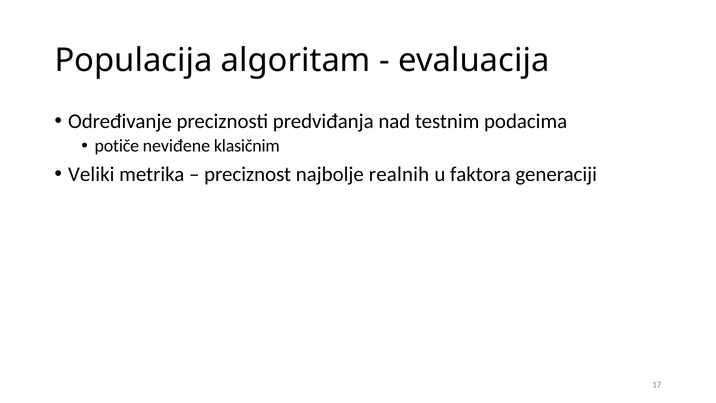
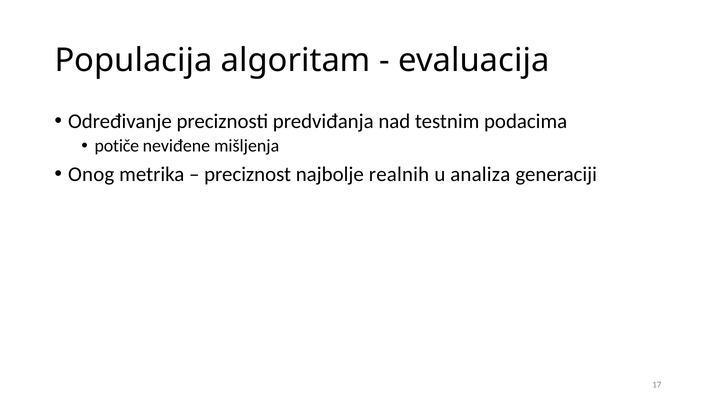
klasičnim: klasičnim -> mišljenja (247, 146)
Veliki: Veliki -> Onog (91, 174)
faktora: faktora -> analiza (480, 174)
